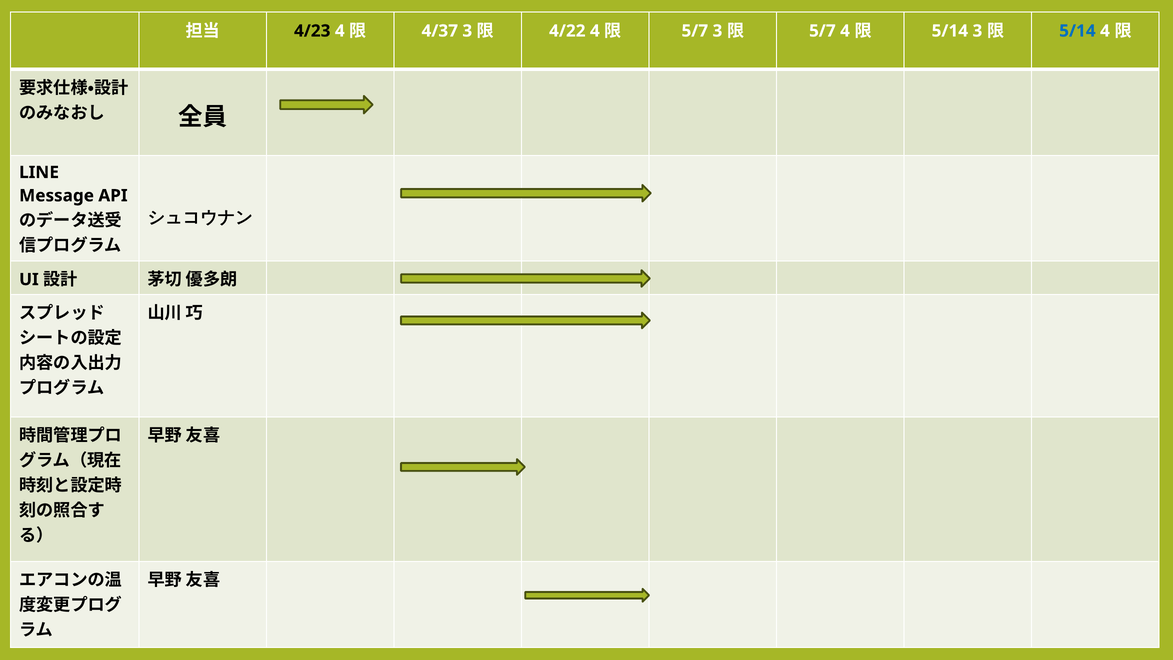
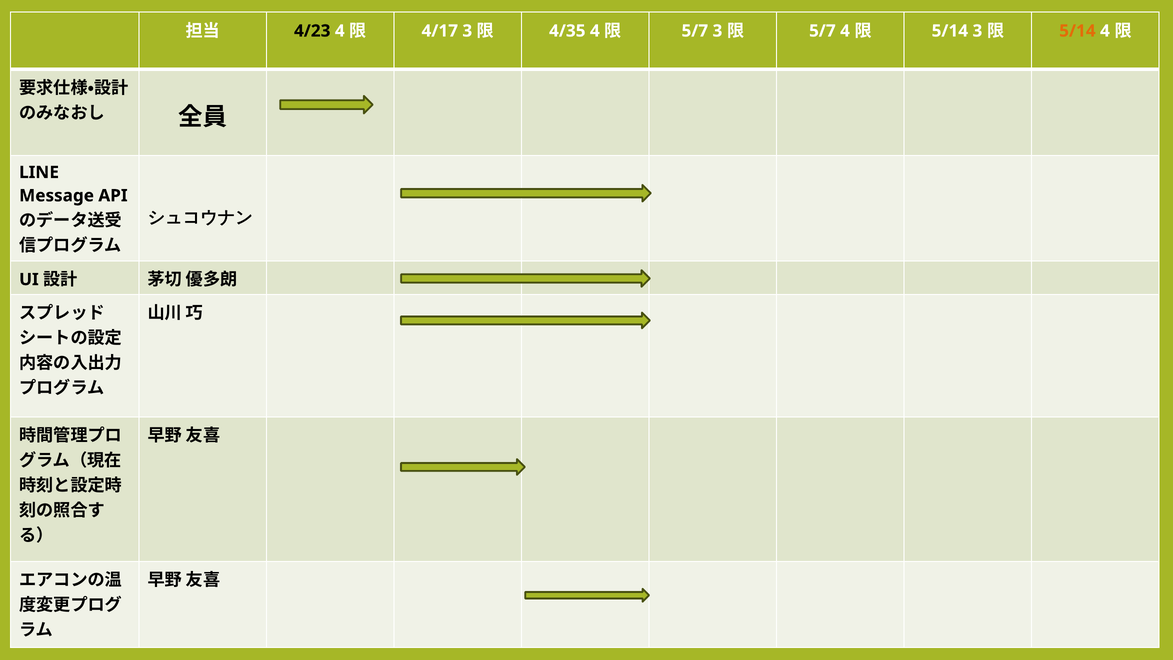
4/37: 4/37 -> 4/17 (440, 31)
4/22: 4/22 -> 4/35 (567, 31)
5/14 colour: blue -> orange (1077, 31)
